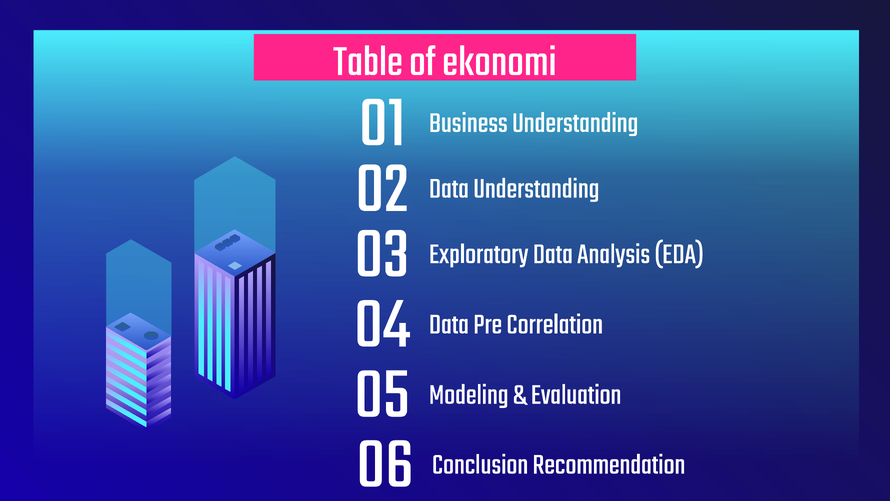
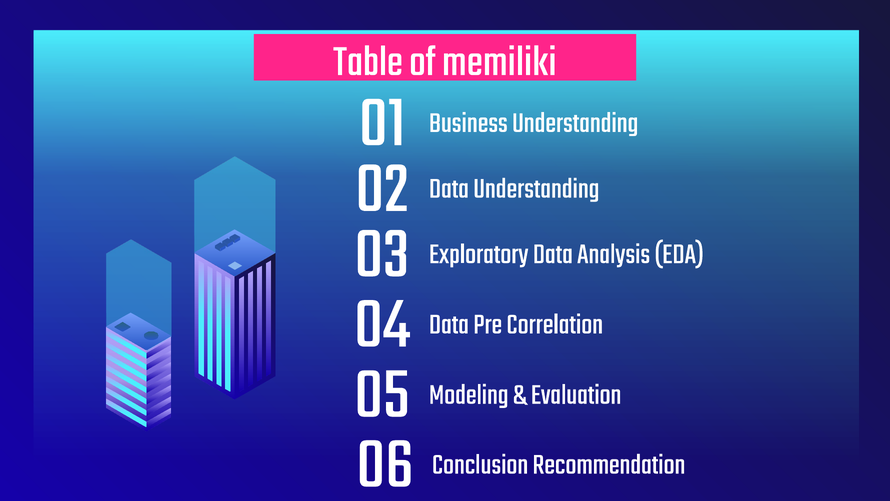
ekonomi: ekonomi -> memiliki (499, 60)
